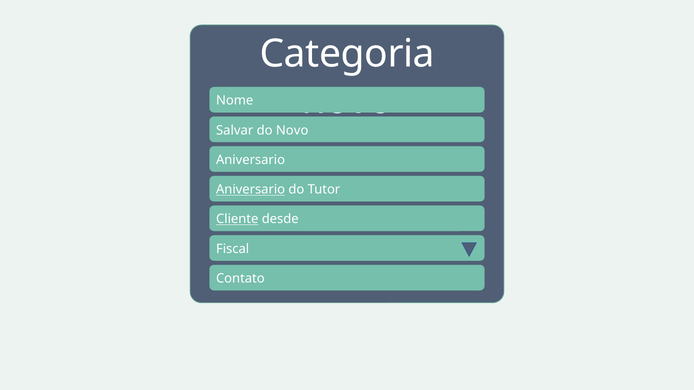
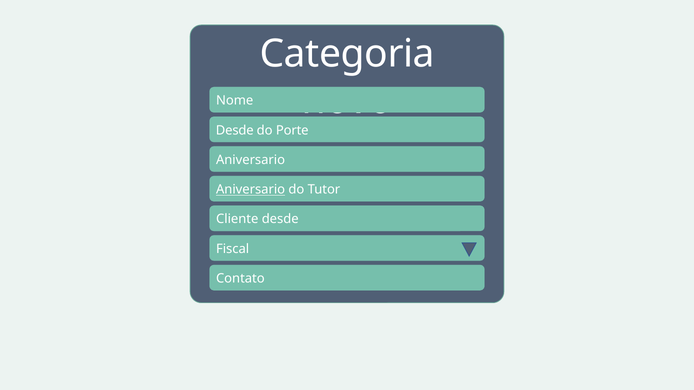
Salvar: Salvar -> Desde (235, 130)
do Novo: Novo -> Porte (292, 130)
Cliente underline: present -> none (237, 219)
